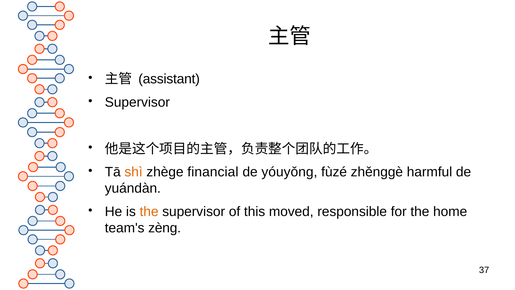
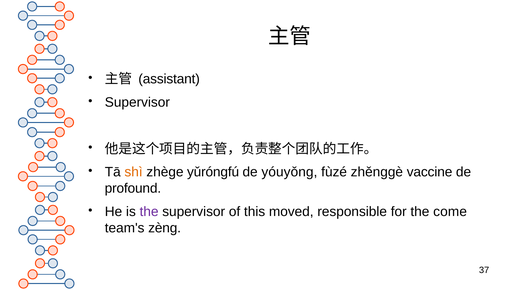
financial: financial -> yǔróngfú (213, 172)
harmful: harmful -> vaccine (430, 172)
yuándàn: yuándàn -> profound (133, 188)
the colour: orange -> purple (149, 212)
home: home -> come (450, 212)
